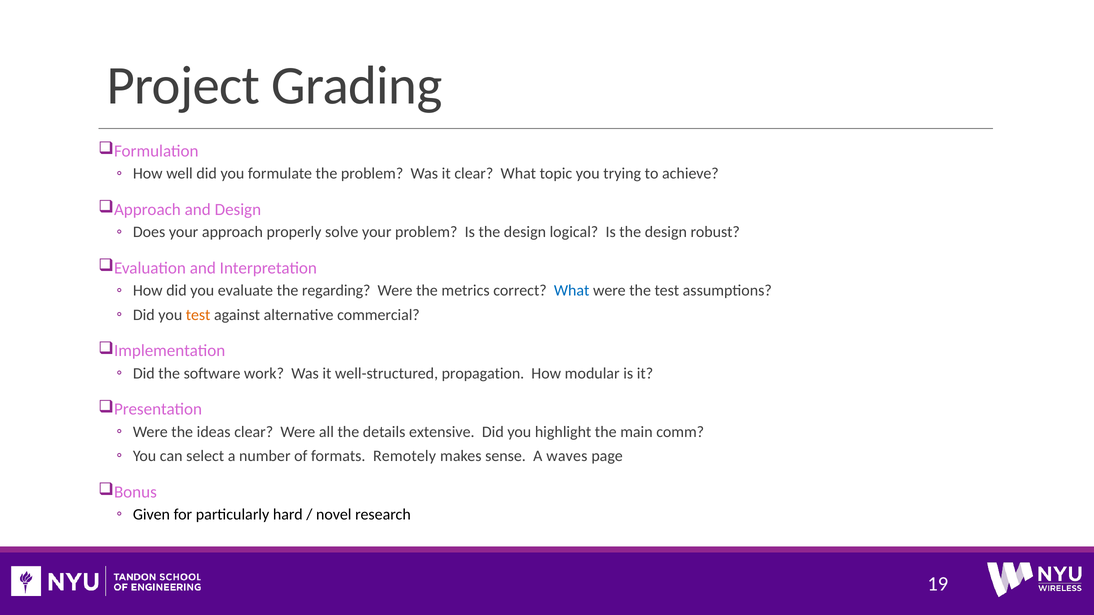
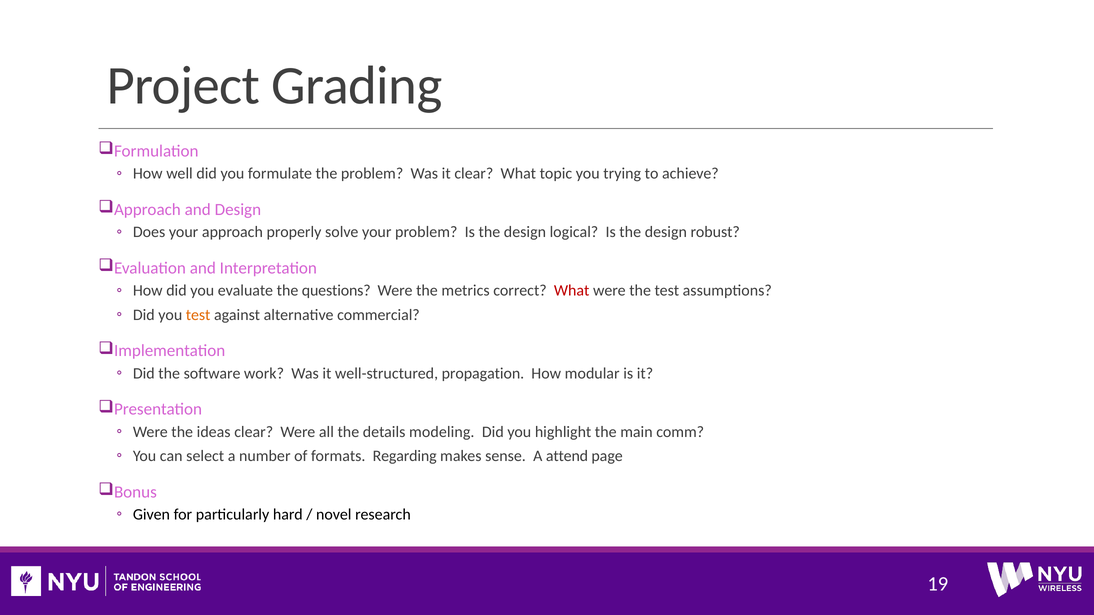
regarding: regarding -> questions (336, 291)
What colour: blue -> red (572, 291)
extensive: extensive -> modeling (442, 432)
Remotely: Remotely -> Regarding (405, 456)
waves: waves -> attend (567, 456)
